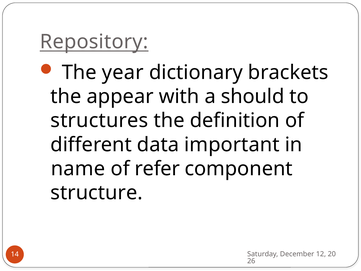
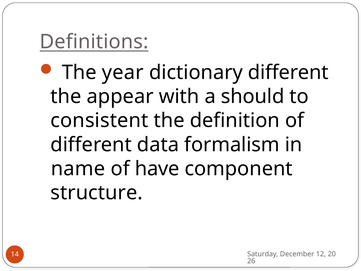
Repository: Repository -> Definitions (94, 42)
dictionary brackets: brackets -> different (288, 72)
structures: structures -> consistent (99, 120)
important: important -> formalism (232, 145)
refer: refer -> have (157, 169)
